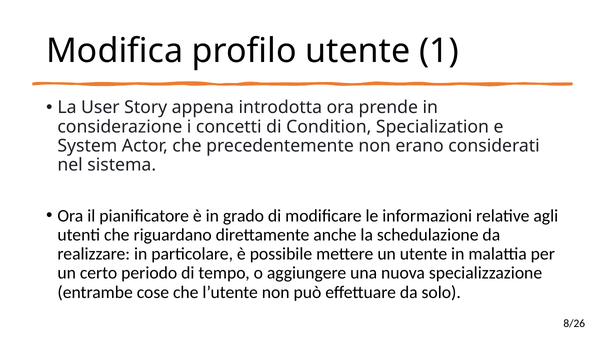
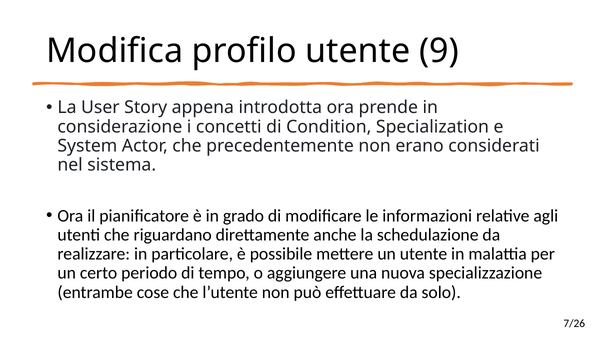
1: 1 -> 9 (439, 51)
8/26: 8/26 -> 7/26 (574, 323)
